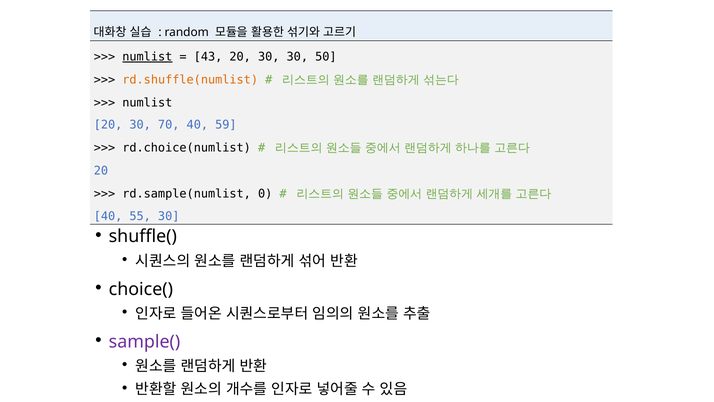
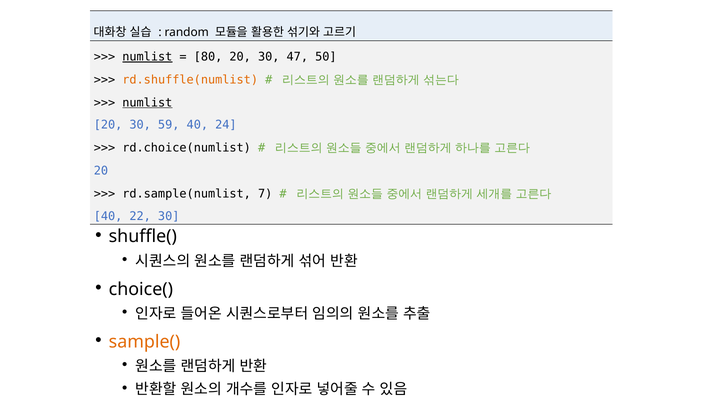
43: 43 -> 80 (208, 57)
30 30: 30 -> 47 (297, 57)
numlist underline: none -> present (147, 103)
70: 70 -> 59 (169, 125)
59: 59 -> 24 (226, 125)
0: 0 -> 7 (265, 194)
55: 55 -> 22 (140, 216)
sample( colour: purple -> orange (145, 341)
